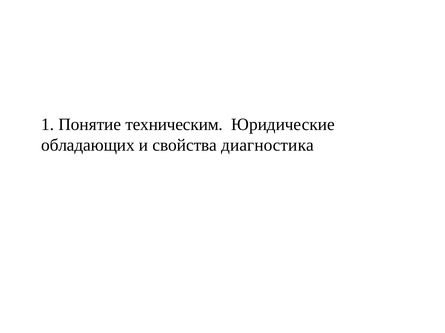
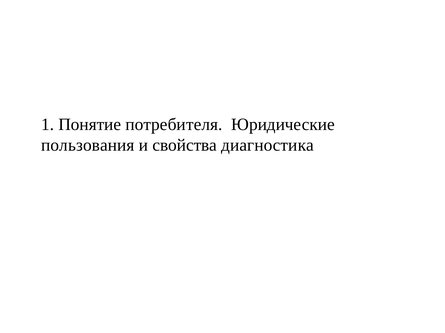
техническим: техническим -> потребителя (174, 125)
обладающих: обладающих -> пользования (88, 145)
